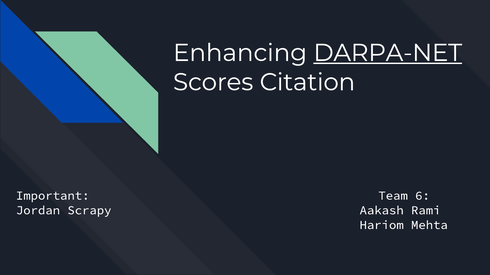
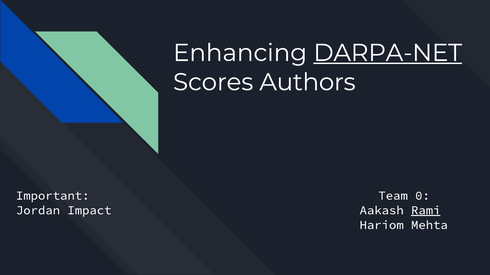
Citation: Citation -> Authors (307, 82)
6: 6 -> 0 (422, 196)
Scrapy: Scrapy -> Impact (89, 211)
Rami underline: none -> present (426, 211)
